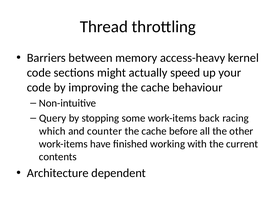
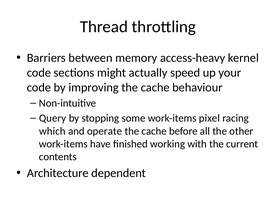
back: back -> pixel (209, 118)
counter: counter -> operate (105, 131)
